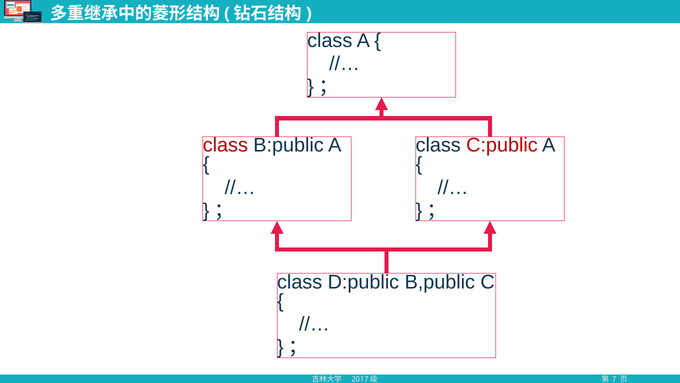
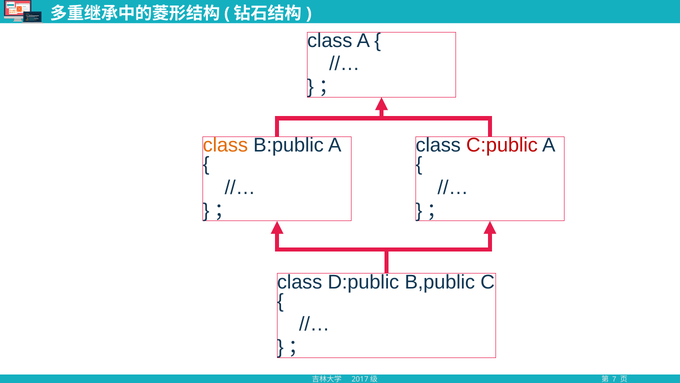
class colour: red -> orange (225, 145)
